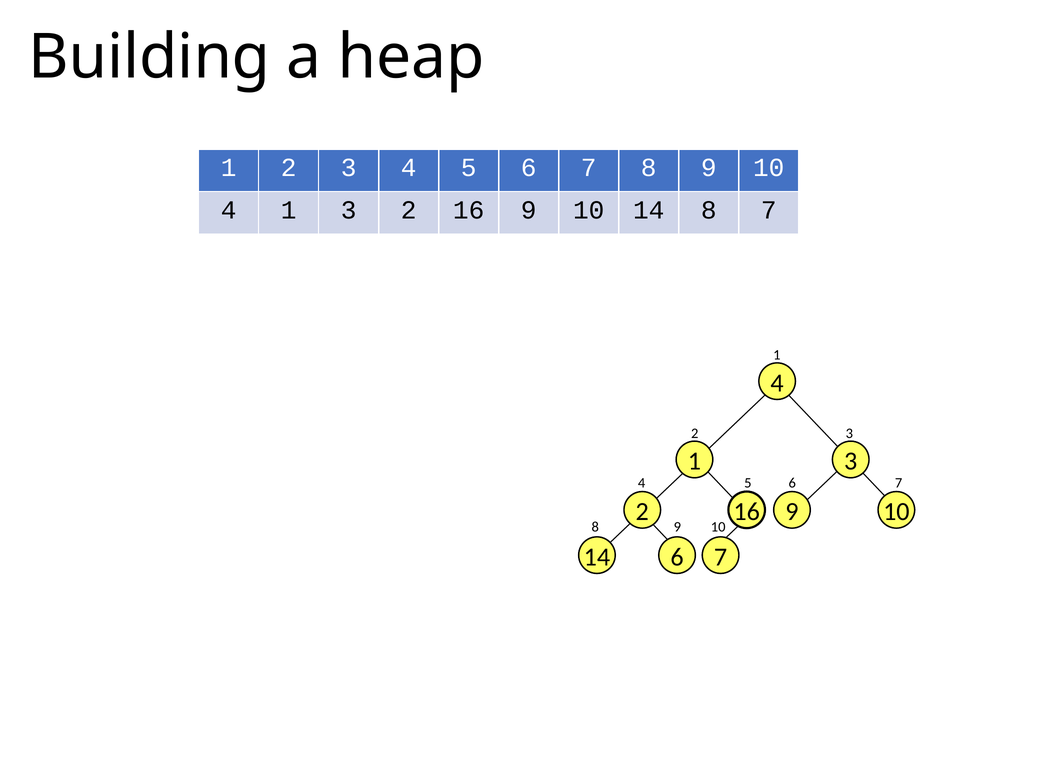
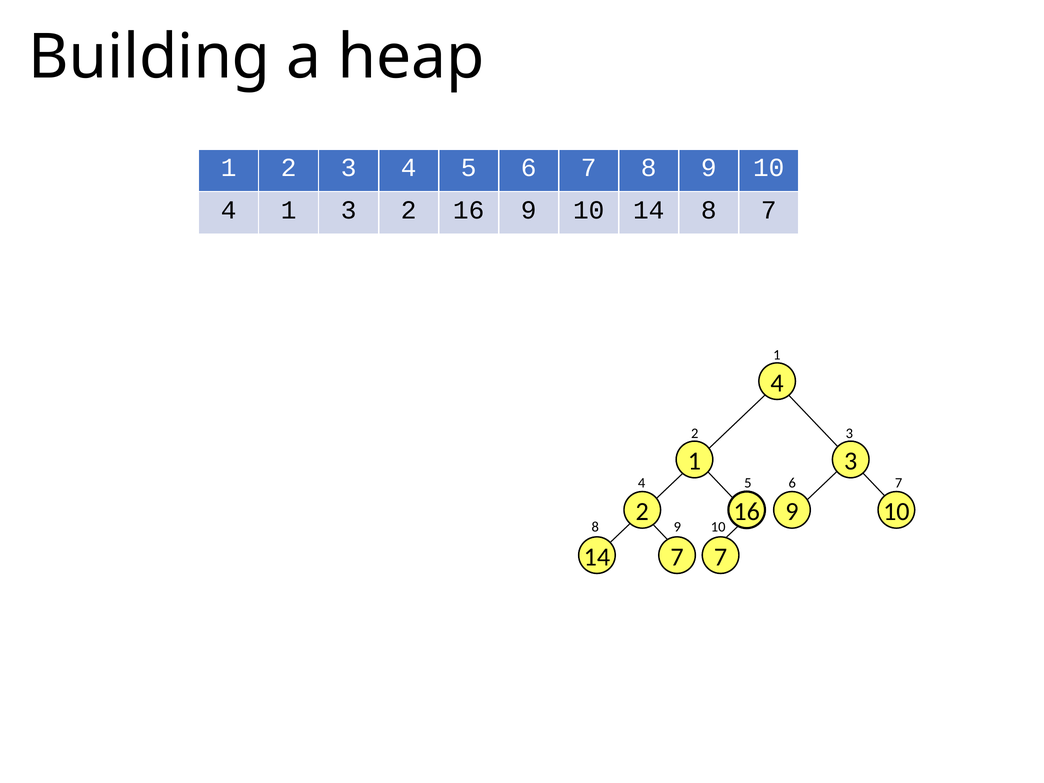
14 6: 6 -> 7 (677, 557)
